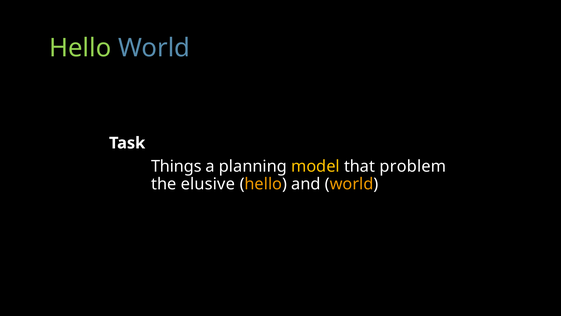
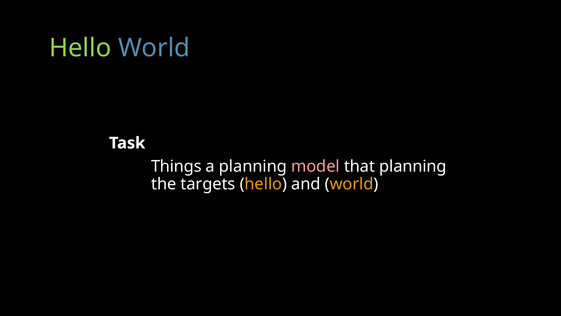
model colour: yellow -> pink (315, 166)
that problem: problem -> planning (413, 166)
elusive: elusive -> targets (208, 184)
